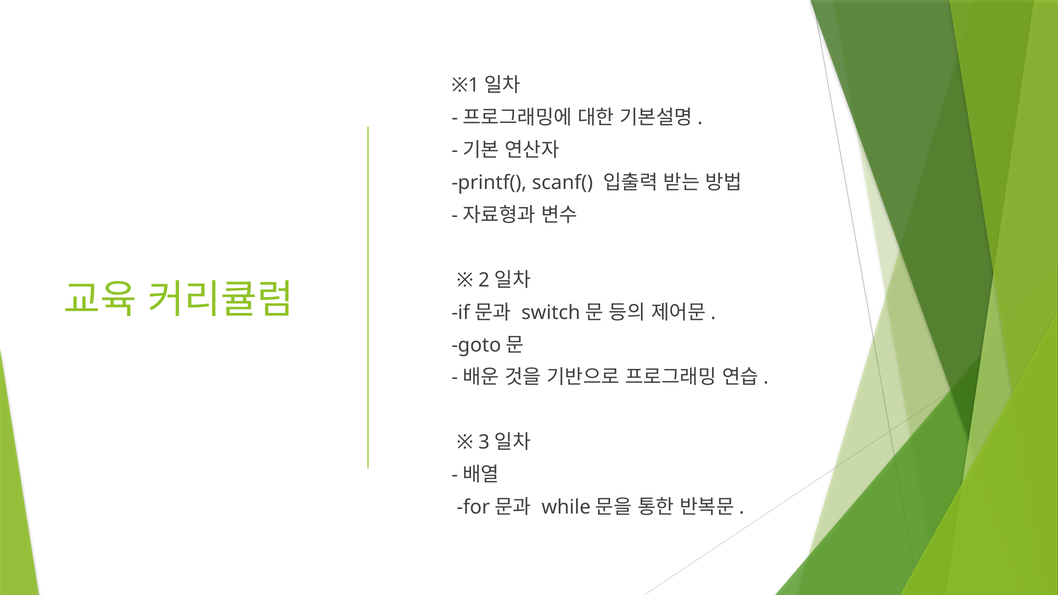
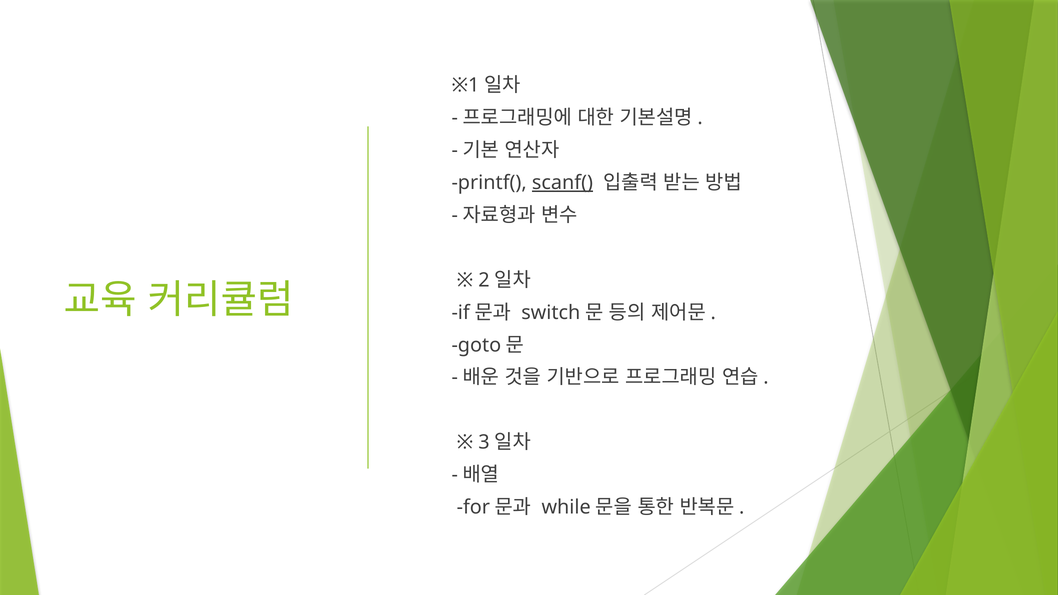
scanf( underline: none -> present (562, 183)
